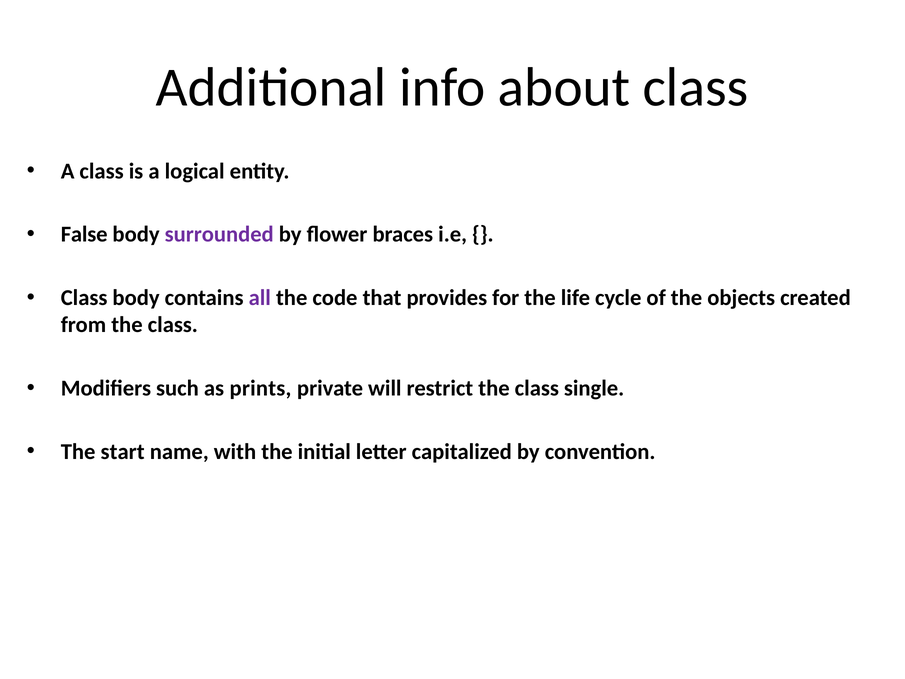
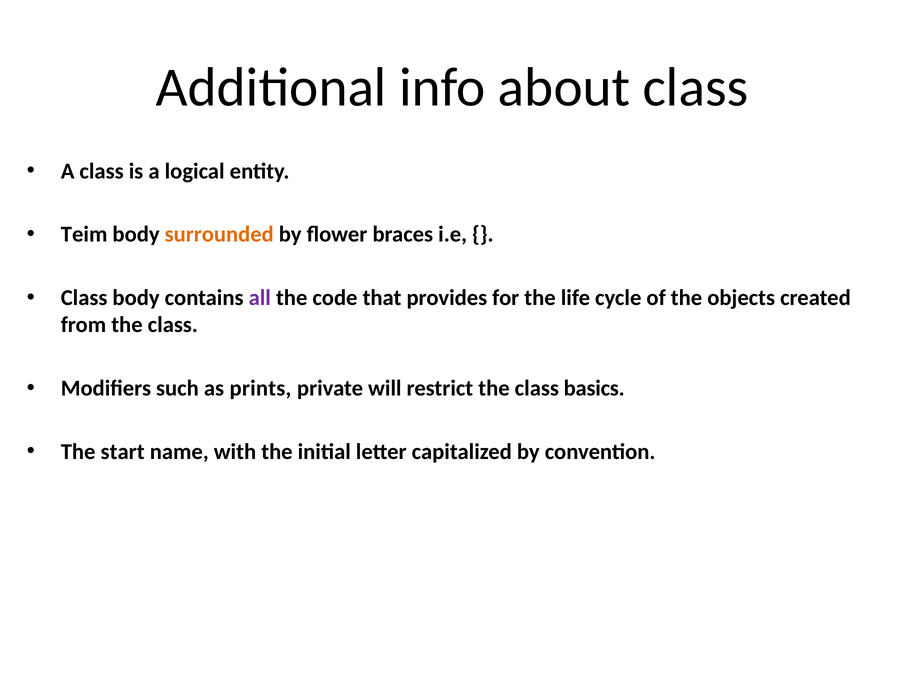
False: False -> Teim (84, 234)
surrounded colour: purple -> orange (219, 234)
single: single -> basics (594, 388)
